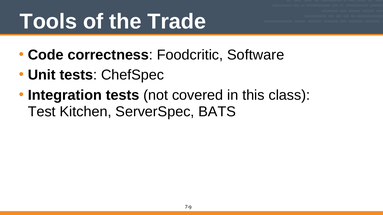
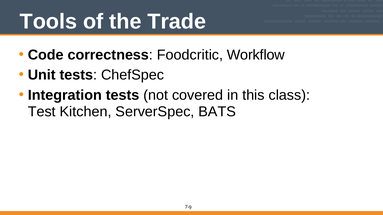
Software: Software -> Workflow (256, 55)
